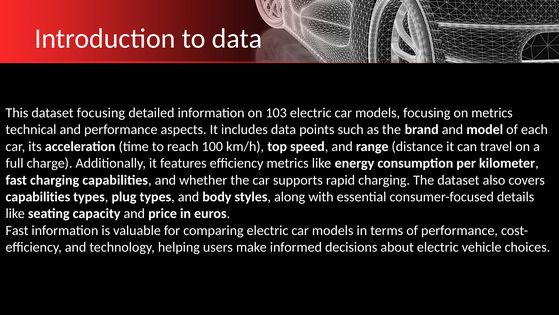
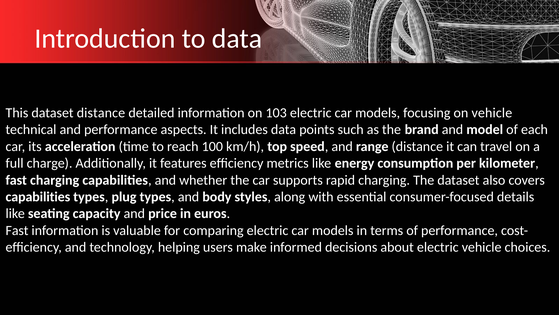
dataset focusing: focusing -> distance (101, 113)
on metrics: metrics -> vehicle (492, 113)
